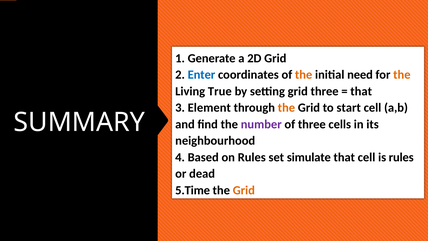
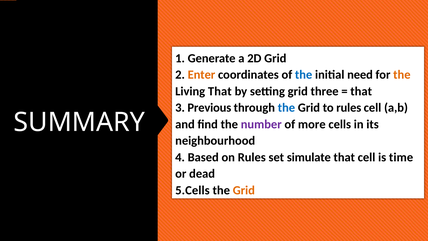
Enter colour: blue -> orange (201, 75)
the colour: orange -> blue (304, 75)
Living True: True -> That (220, 91)
Element: Element -> Previous (209, 108)
the colour: orange -> blue (286, 108)
to start: start -> rules (349, 108)
of three: three -> more (312, 124)
is rules: rules -> time (401, 157)
5.Time: 5.Time -> 5.Cells (192, 190)
